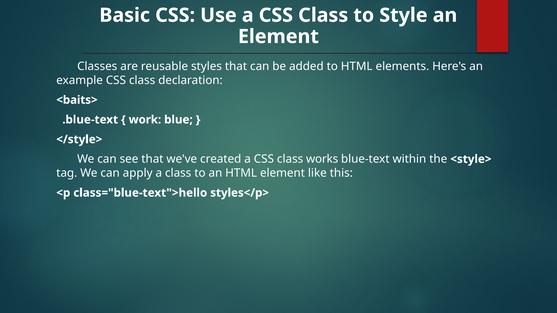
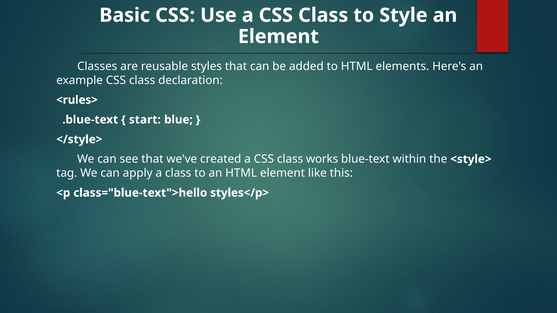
<baits>: <baits> -> <rules> (77, 100)
work: work -> start (145, 120)
